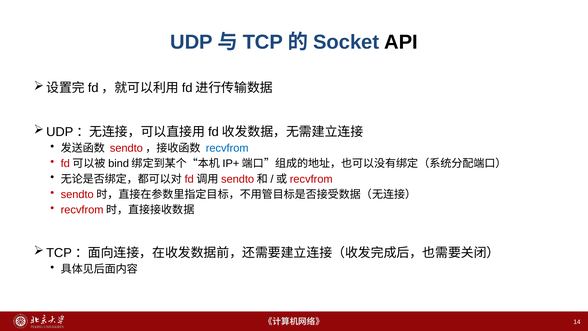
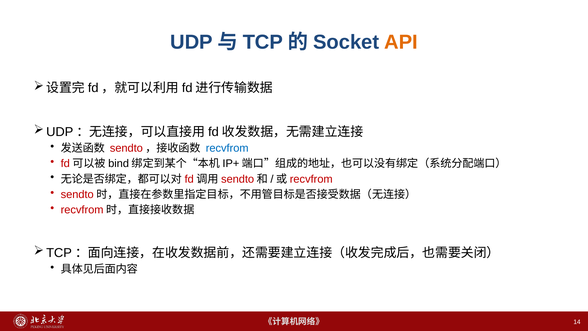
API colour: black -> orange (401, 42)
